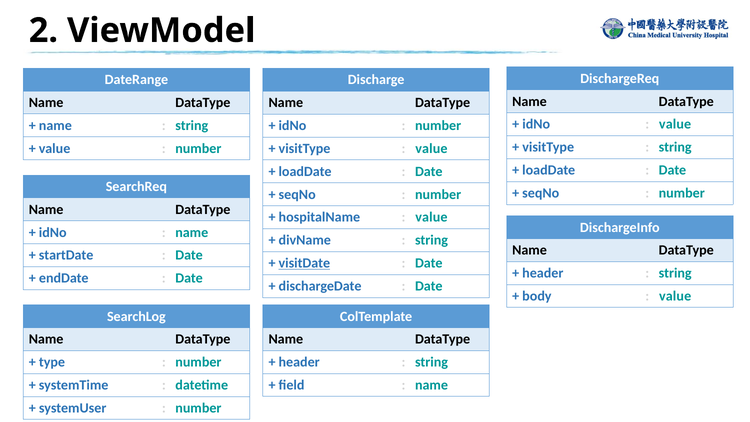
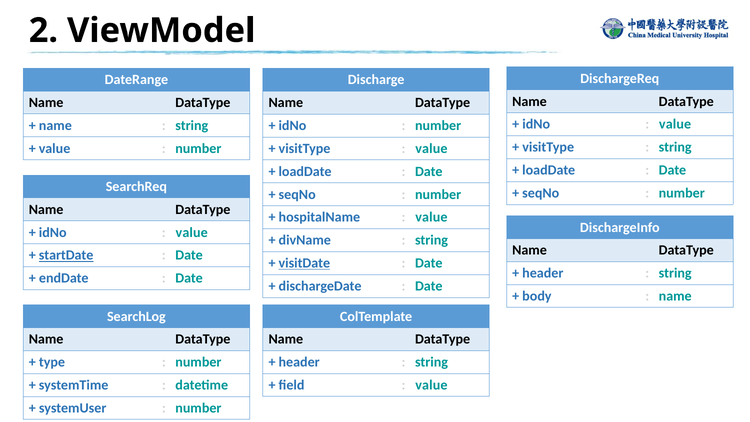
name: name -> value (192, 232)
startDate underline: none -> present (66, 255)
value: value -> name (675, 296)
name: name -> value (431, 385)
